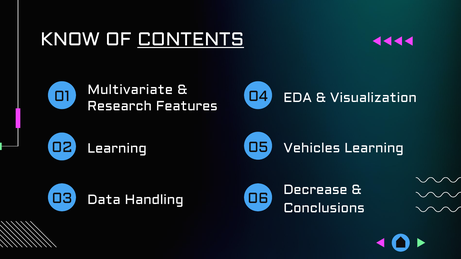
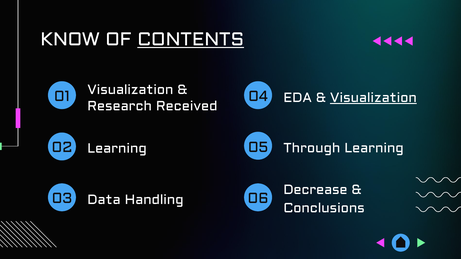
Multivariate: Multivariate -> Visualization (130, 90)
Visualization underline: none -> present (373, 98)
Features: Features -> Received (187, 106)
Vehicles: Vehicles -> Through (312, 148)
